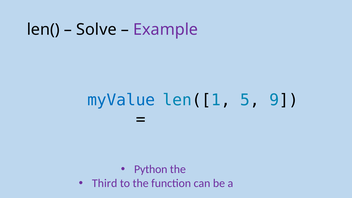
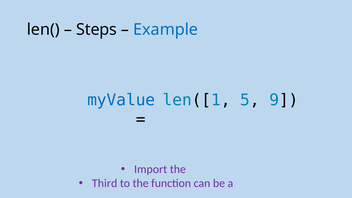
Solve: Solve -> Steps (97, 30)
Example colour: purple -> blue (166, 30)
Python: Python -> Import (151, 169)
